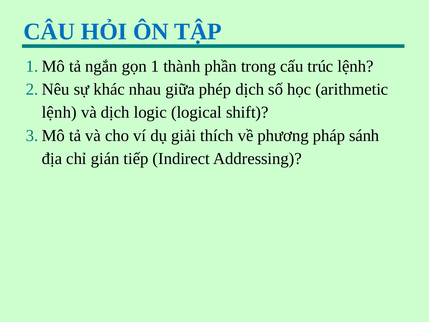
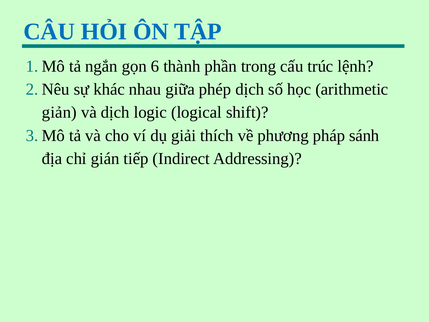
1: 1 -> 6 (155, 66)
lệnh: lệnh -> giản (59, 112)
